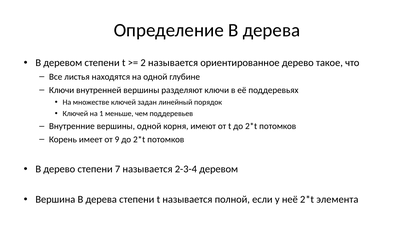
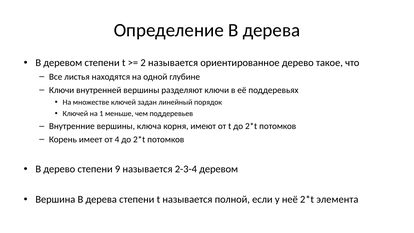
вершины одной: одной -> ключа (149, 126)
9: 9 -> 4 (117, 139)
7: 7 -> 9 (118, 169)
